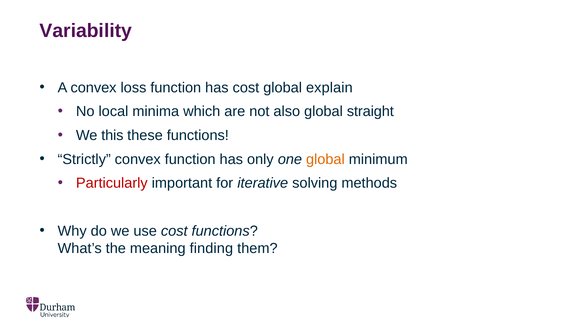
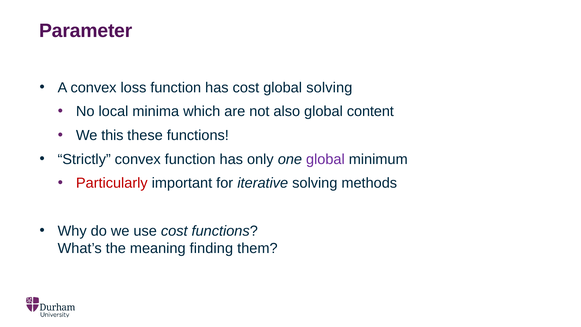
Variability: Variability -> Parameter (86, 31)
global explain: explain -> solving (329, 88)
straight: straight -> content (370, 111)
global colour: orange -> purple (325, 159)
